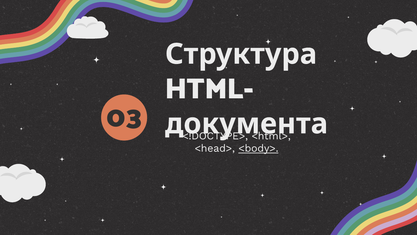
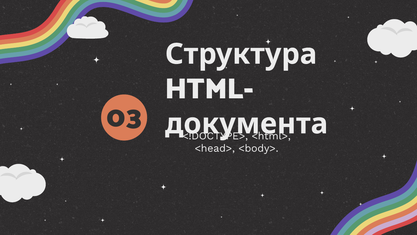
<body> underline: present -> none (258, 148)
